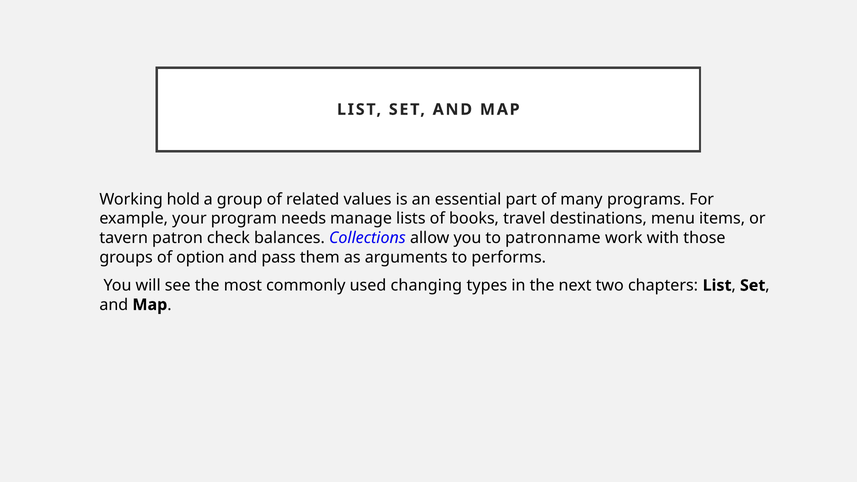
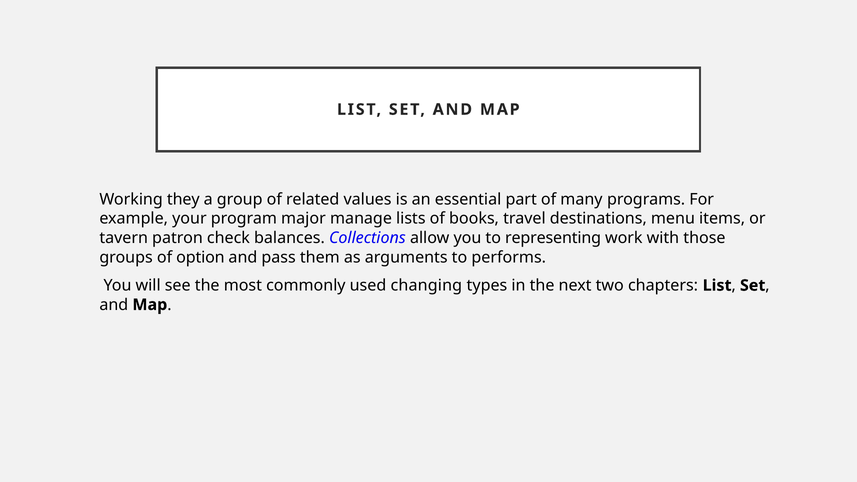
hold: hold -> they (183, 199)
needs: needs -> major (303, 219)
patronname: patronname -> representing (553, 238)
